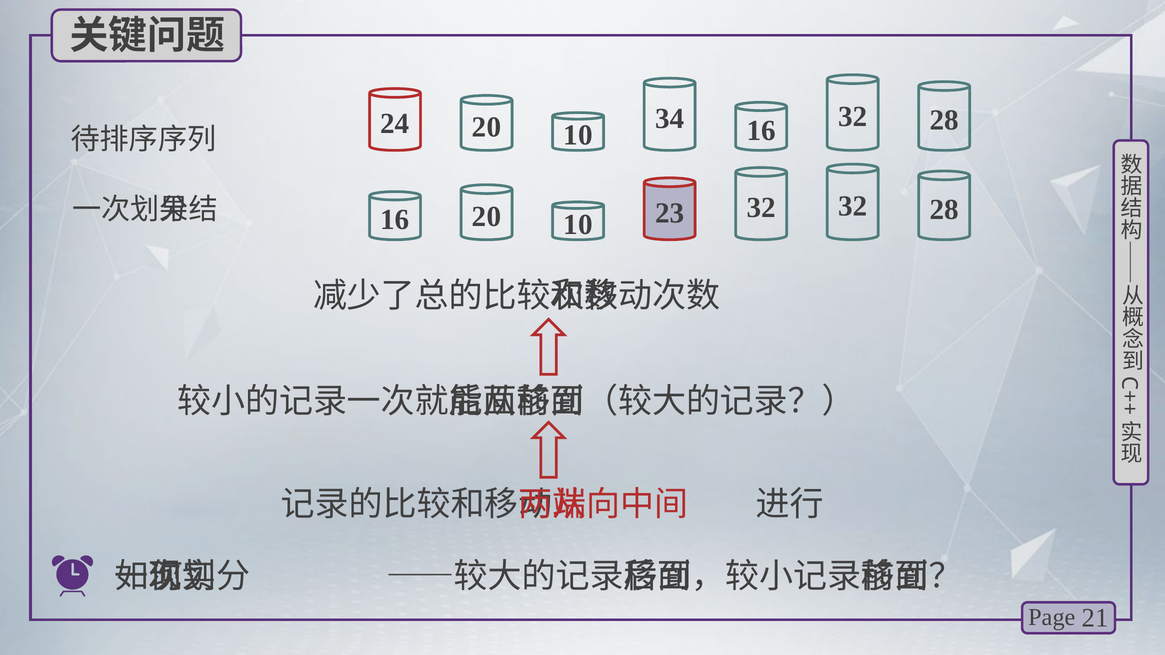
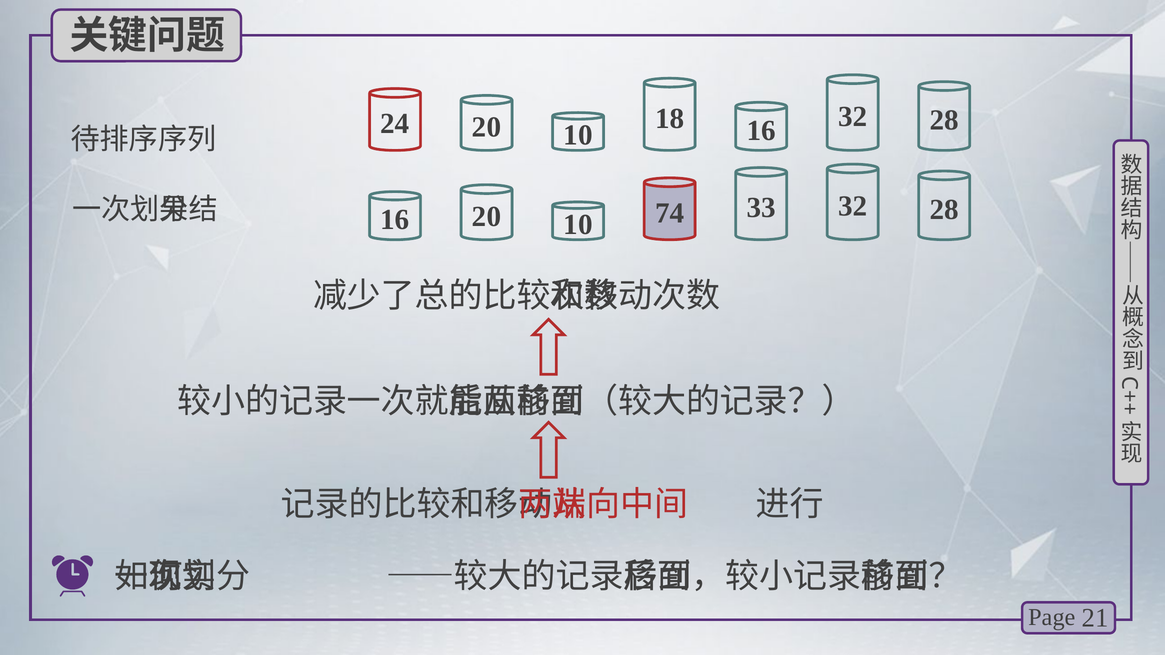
34: 34 -> 18 (670, 119)
20 32: 32 -> 33 (761, 208)
23: 23 -> 74 (670, 213)
